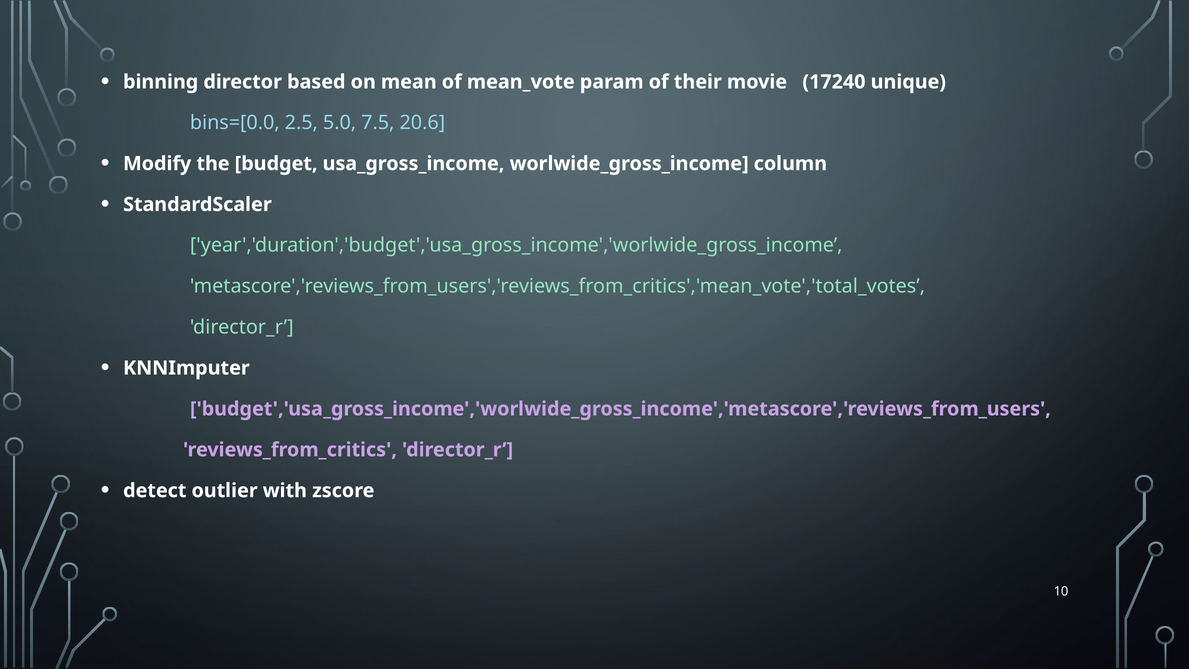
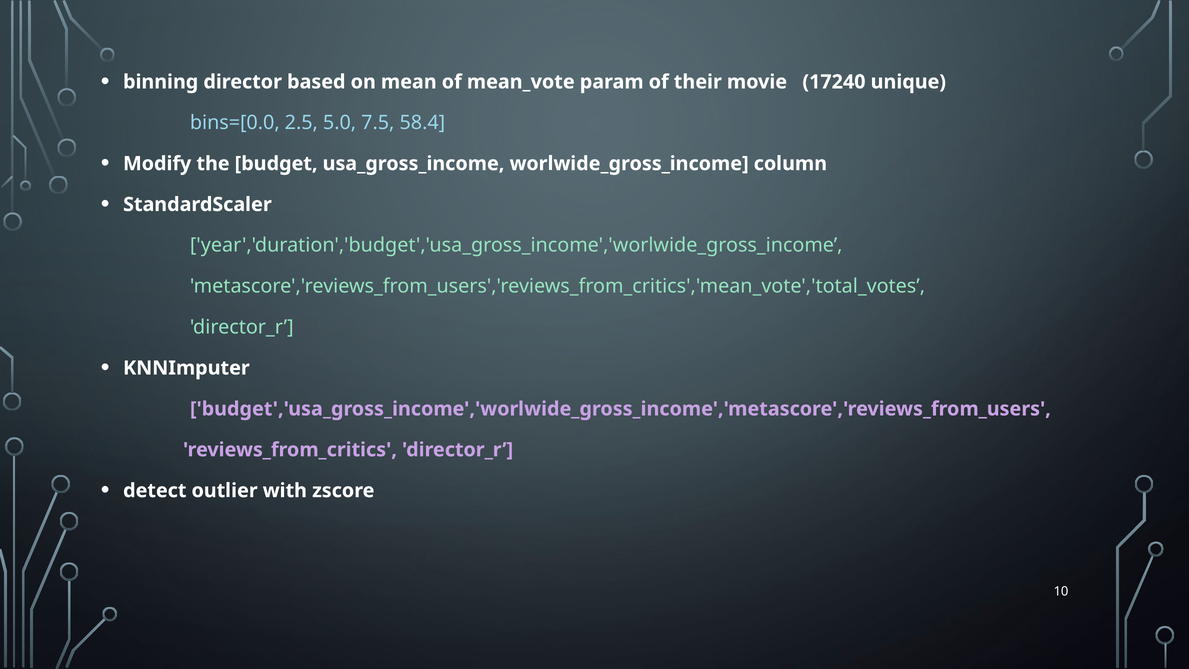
20.6: 20.6 -> 58.4 (422, 123)
